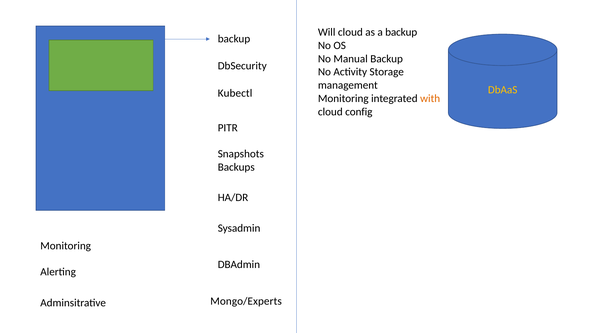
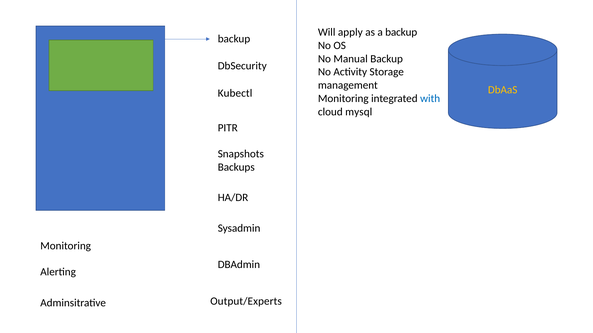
Will cloud: cloud -> apply (350, 32)
with colour: orange -> blue (430, 99)
config: config -> mysql (359, 112)
Mongo/Experts: Mongo/Experts -> Output/Experts (246, 302)
